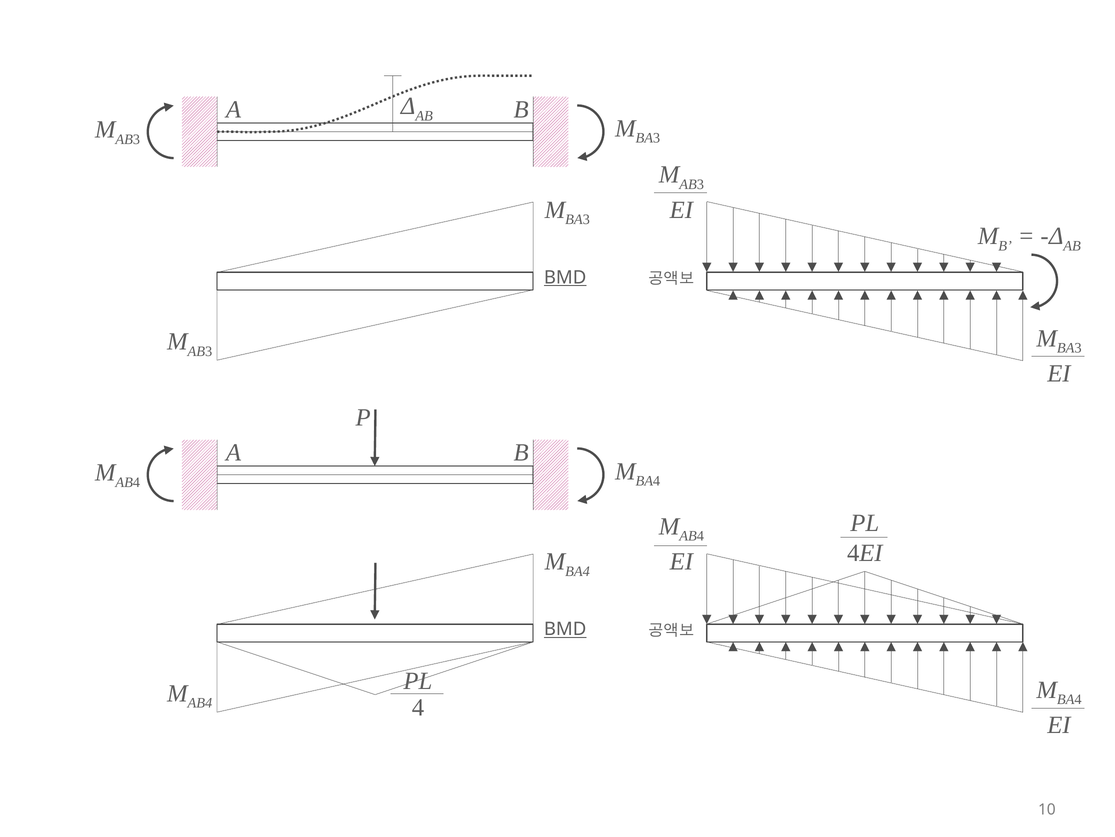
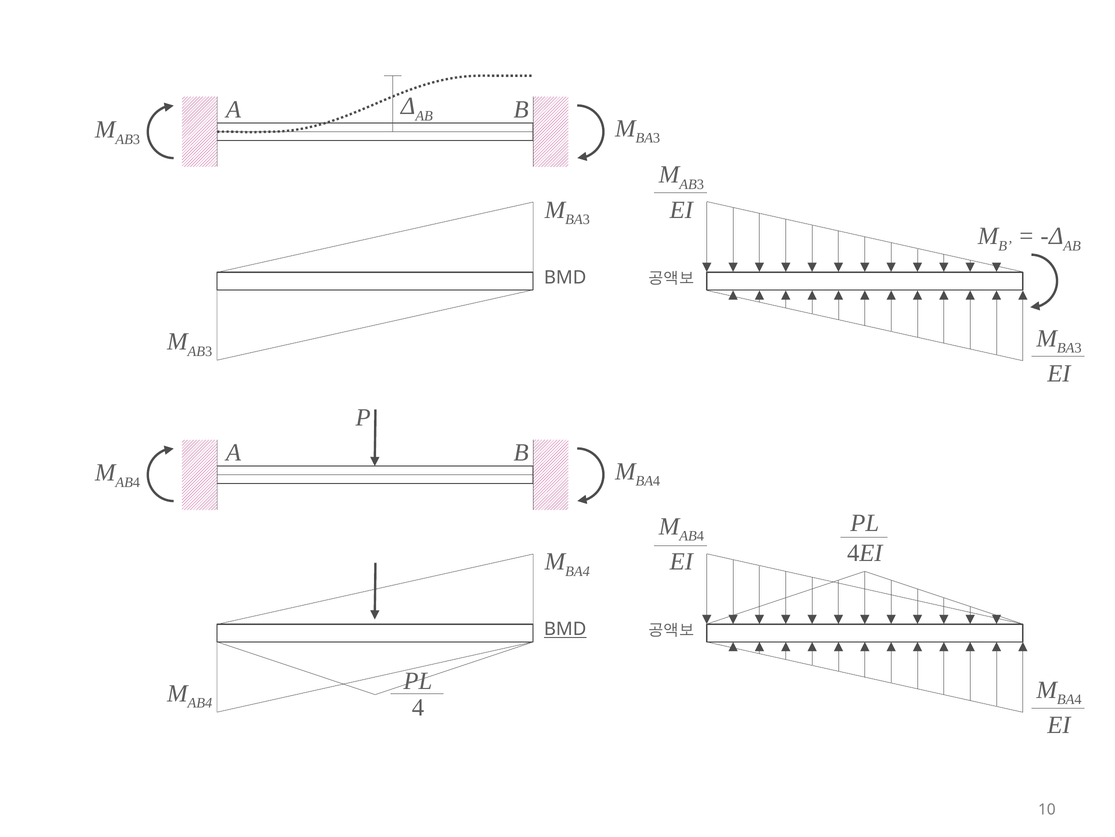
BMD underline: present -> none (565, 277)
